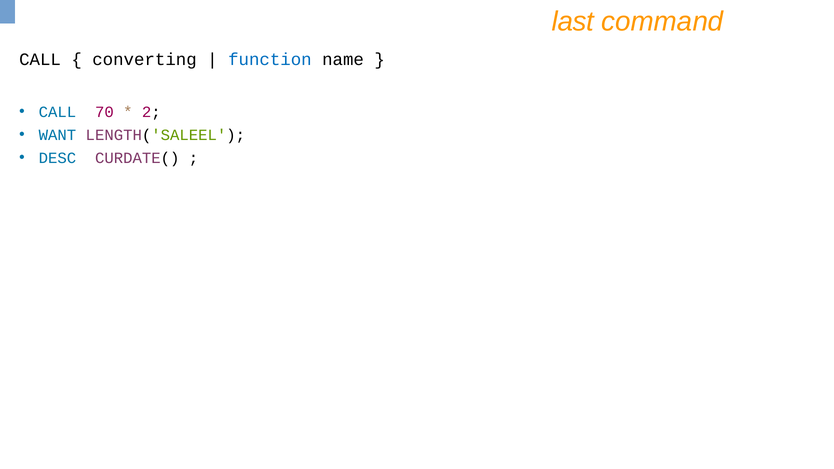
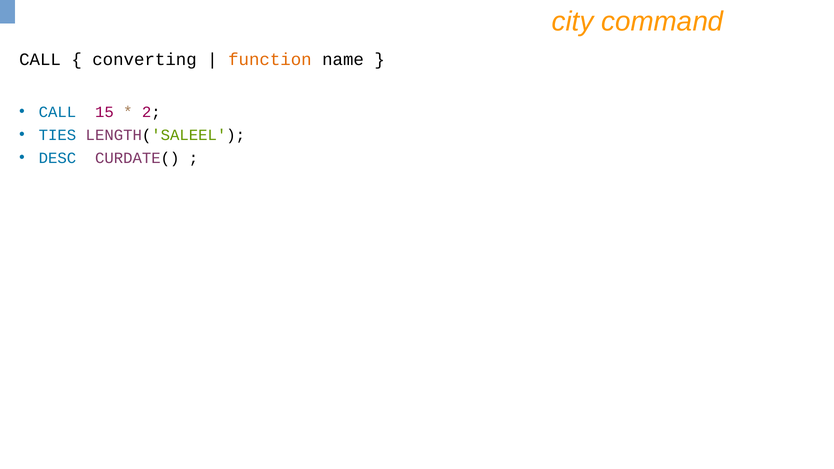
last: last -> city (573, 22)
function colour: blue -> orange (270, 59)
70: 70 -> 15 (104, 112)
WANT: WANT -> TIES (57, 135)
